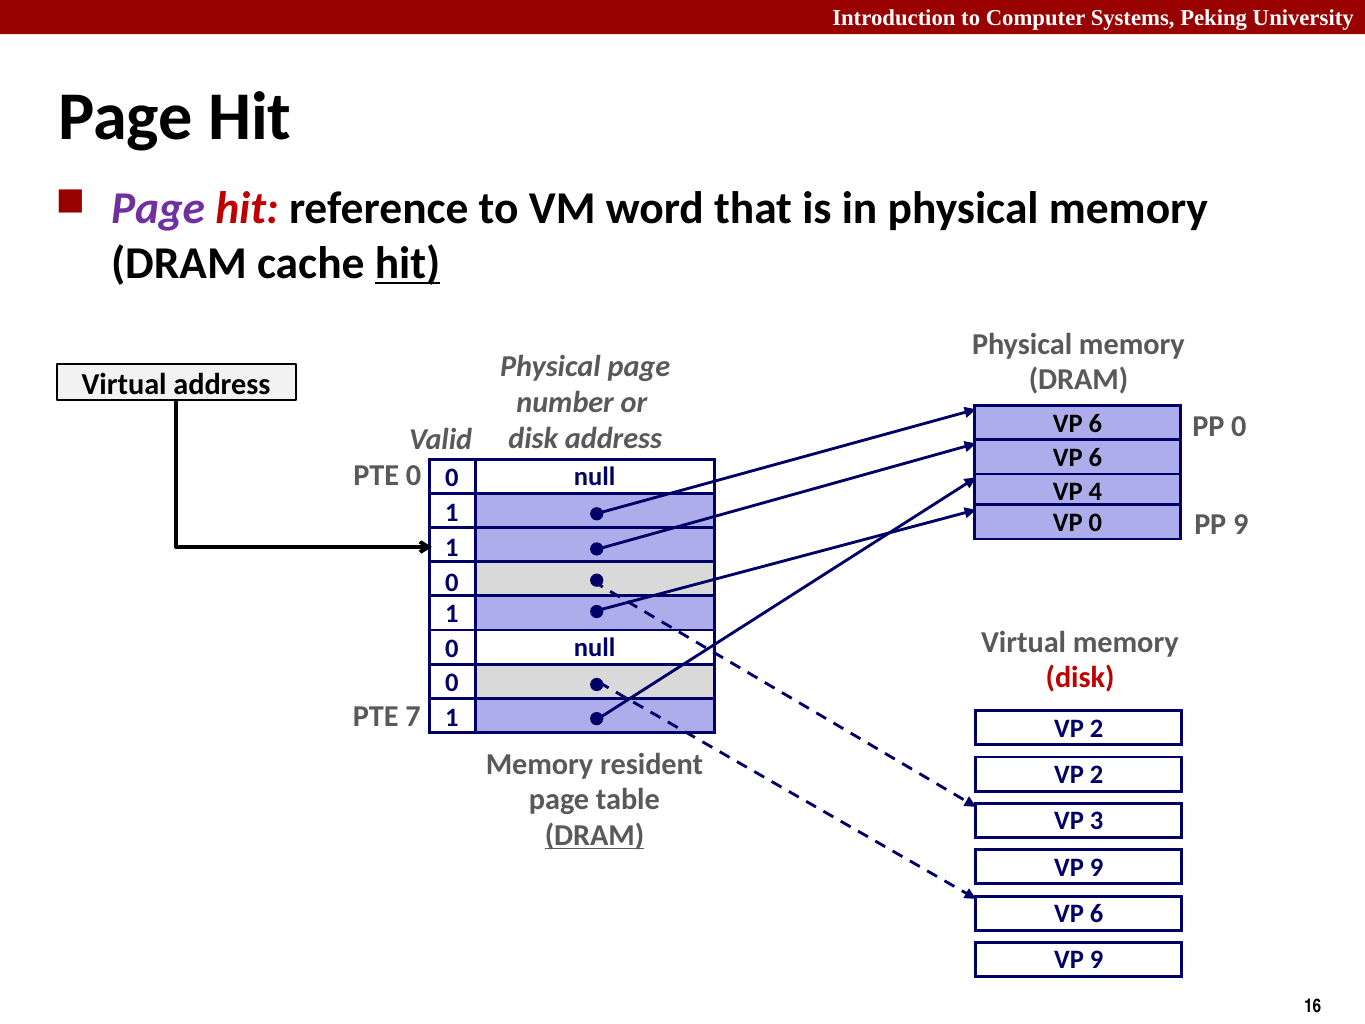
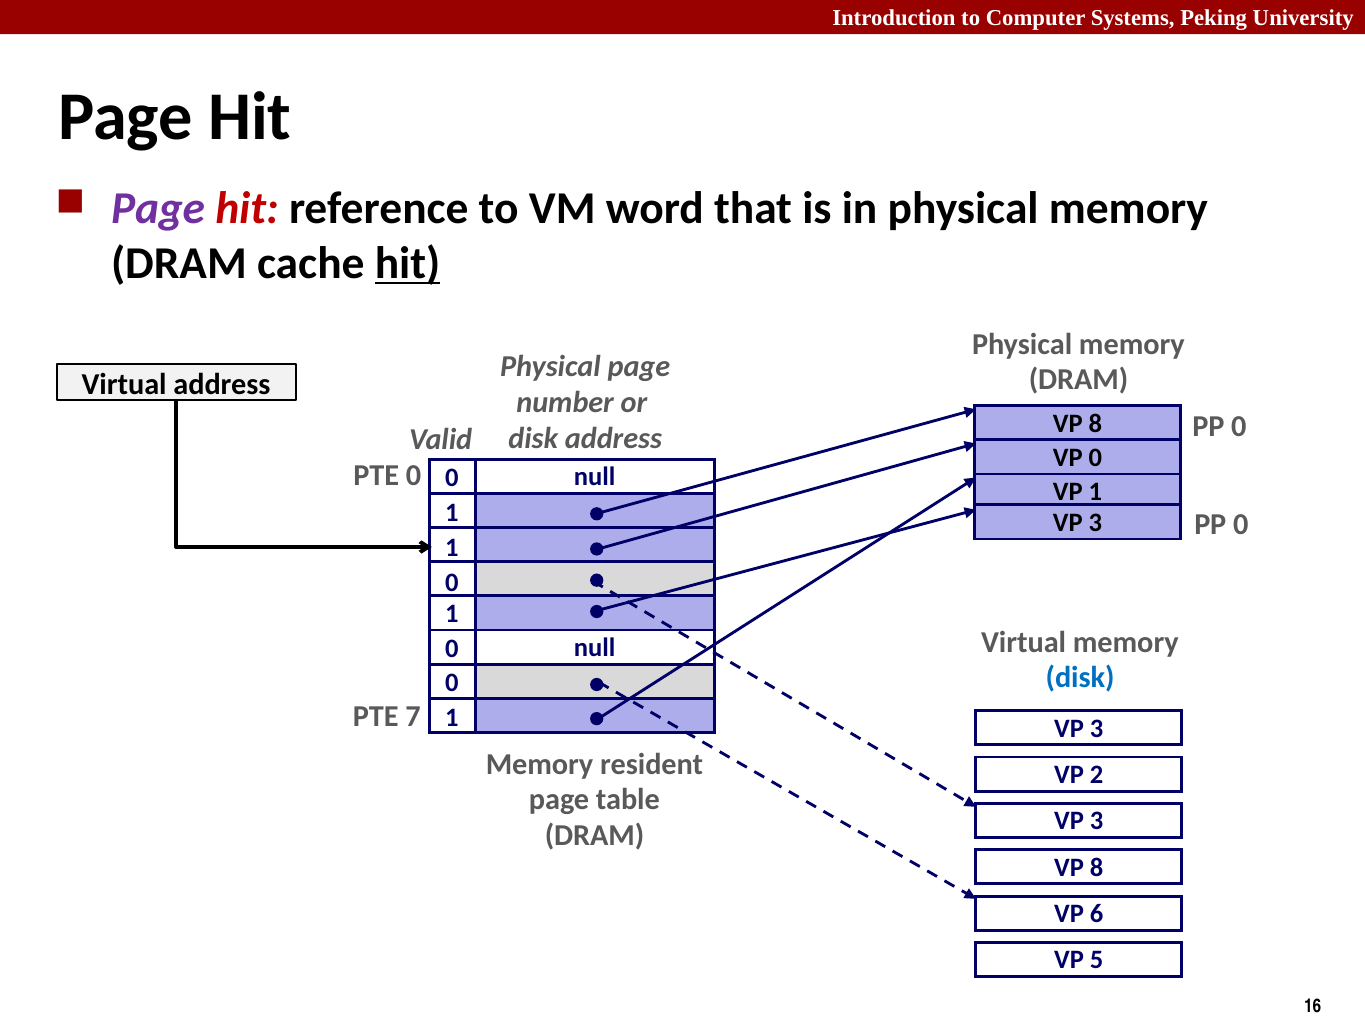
6: 6 -> 8 (1095, 423)
6: 6 -> 0 (1095, 457)
VP 4: 4 -> 1 (1095, 491)
0: 0 -> 3 (1095, 522)
9: 9 -> 0 (1241, 524)
disk colour: red -> blue (1080, 678)
2: 2 -> 3 (1097, 728)
DRAM underline: present -> none (594, 835)
9: 9 -> 8 (1097, 867)
9: 9 -> 5 (1097, 960)
